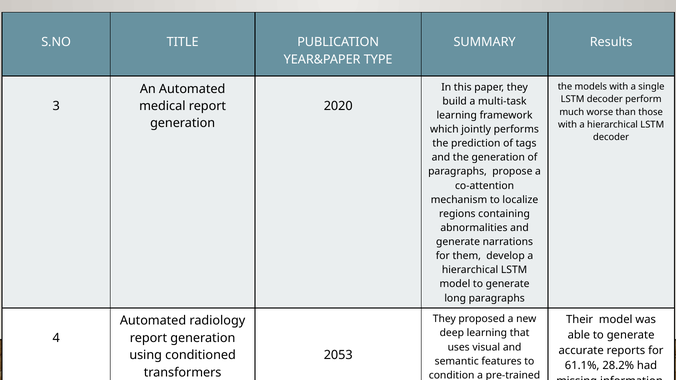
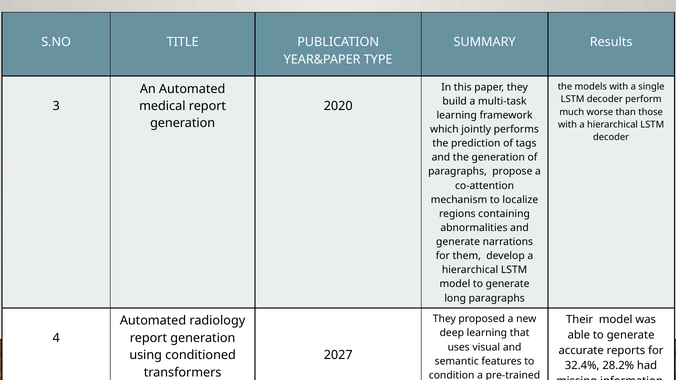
2053: 2053 -> 2027 (338, 355)
61.1%: 61.1% -> 32.4% (582, 366)
